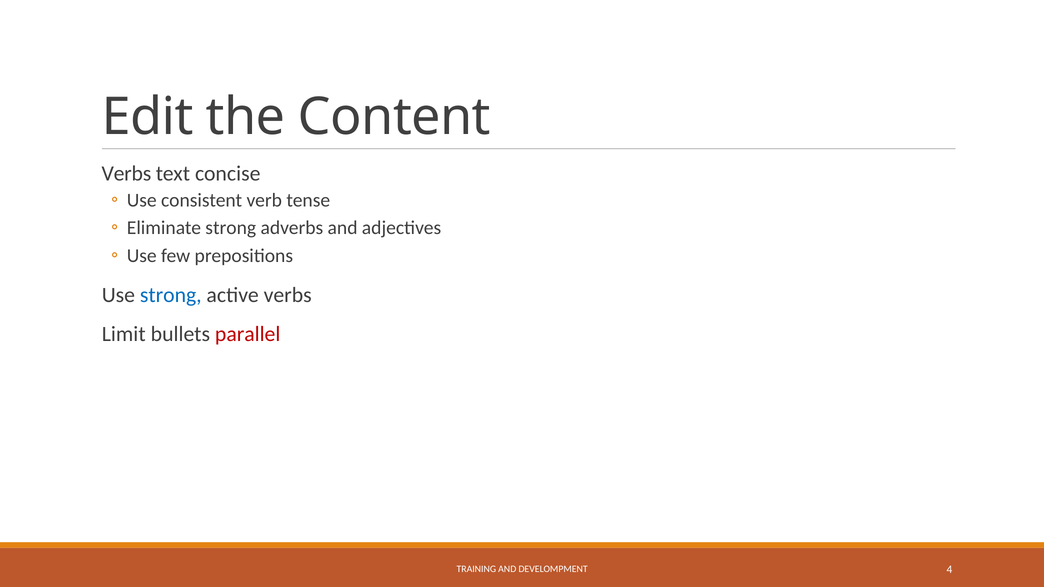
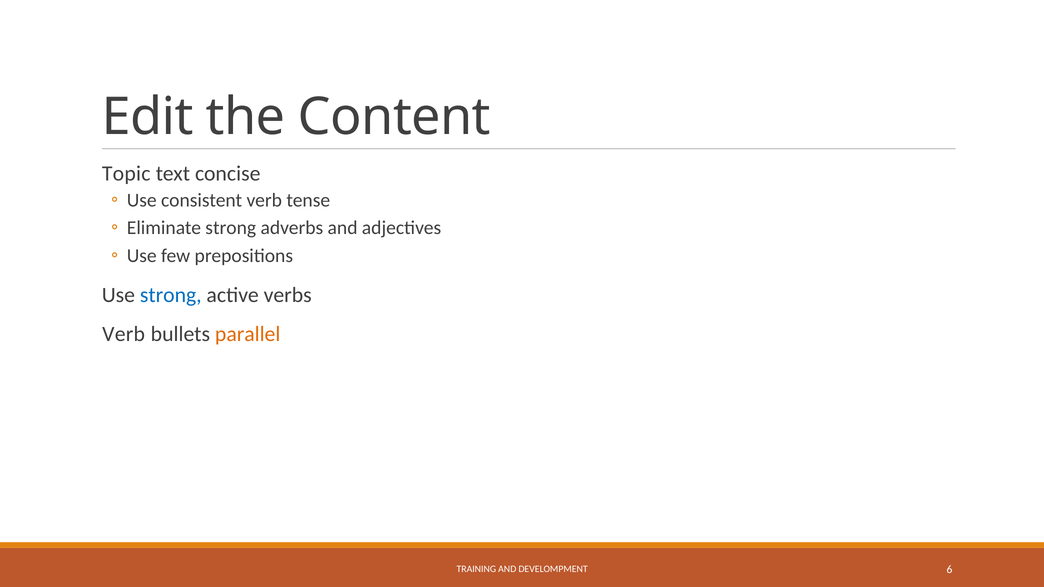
Verbs: Verbs -> Topic (126, 174)
Limit: Limit -> Verb (124, 334)
parallel colour: red -> orange (248, 334)
4: 4 -> 6 (949, 569)
